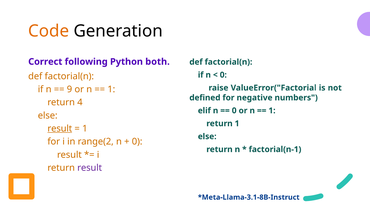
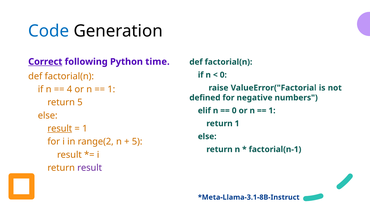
Code colour: orange -> blue (49, 31)
Correct underline: none -> present (45, 62)
both: both -> time (157, 62)
9: 9 -> 4 (69, 89)
return 4: 4 -> 5 (80, 103)
0: 0 -> 5 (137, 142)
